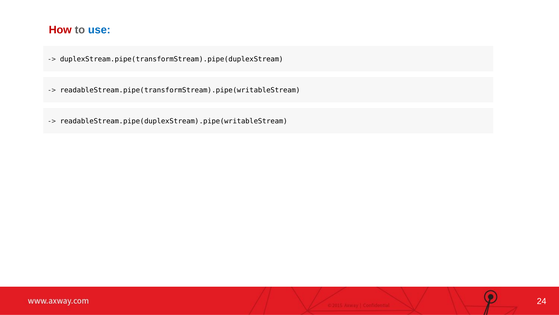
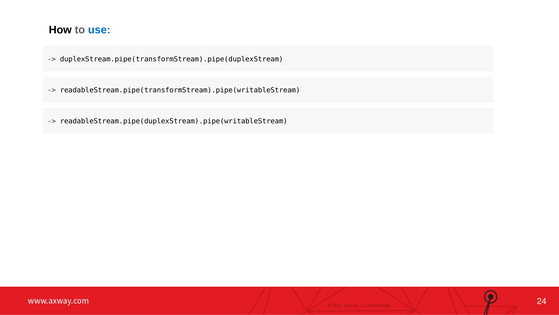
How colour: red -> black (60, 30)
